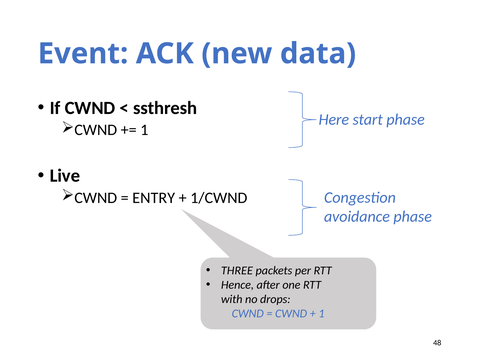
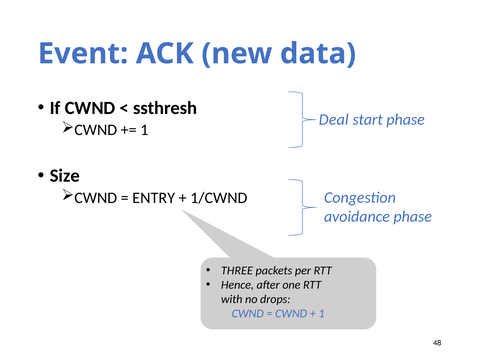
Here: Here -> Deal (334, 120)
Live: Live -> Size (65, 176)
